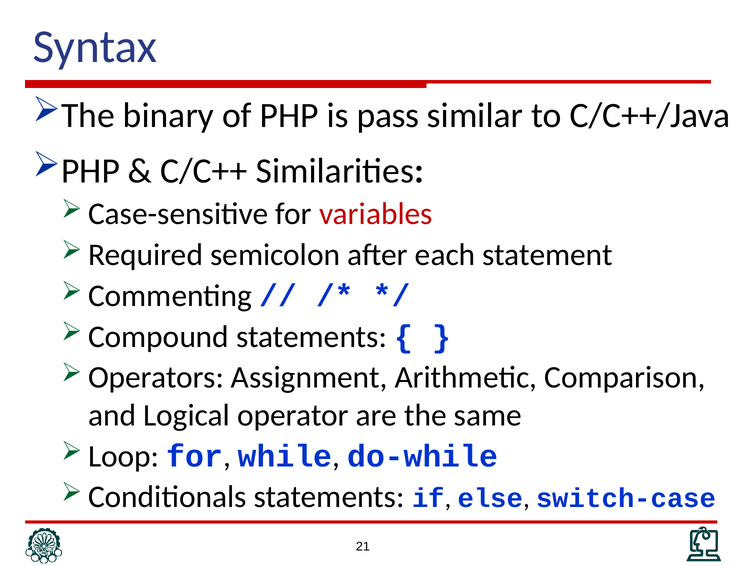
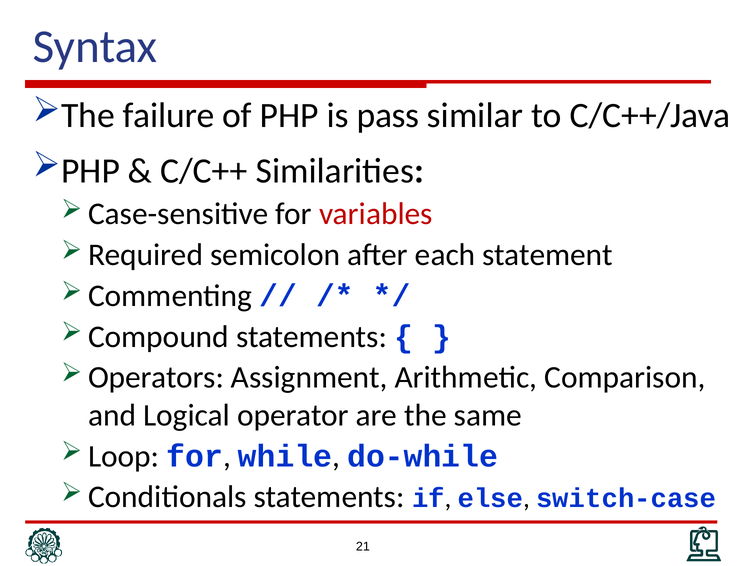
binary: binary -> failure (169, 116)
